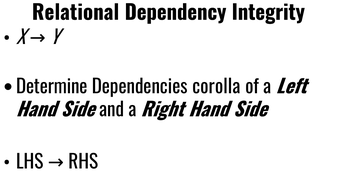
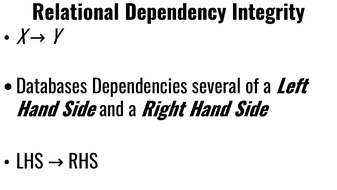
Determine: Determine -> Databases (52, 87)
corolla: corolla -> several (216, 87)
